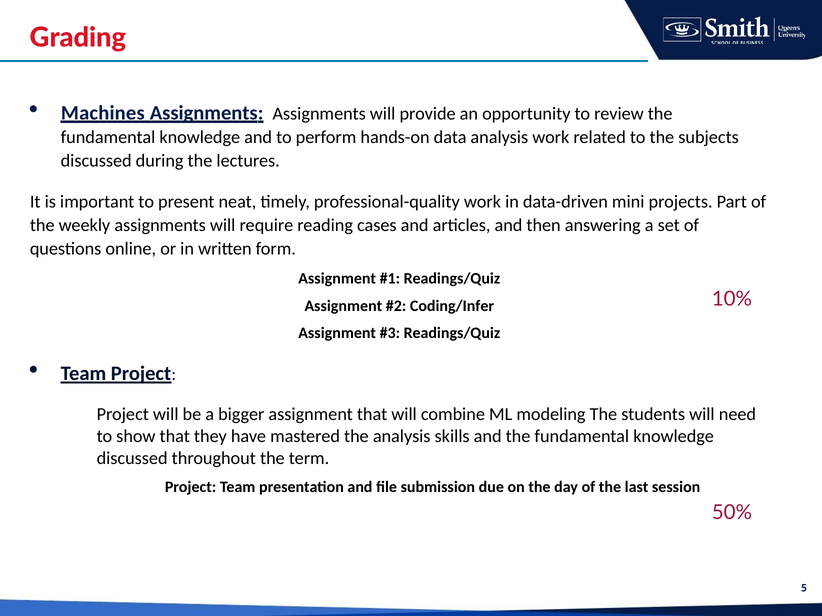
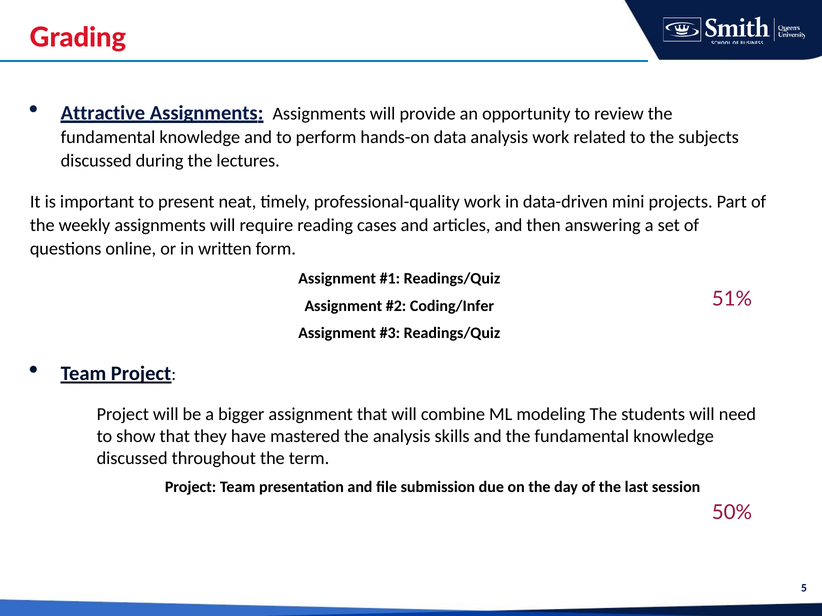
Machines: Machines -> Attractive (103, 113)
10%: 10% -> 51% (732, 299)
